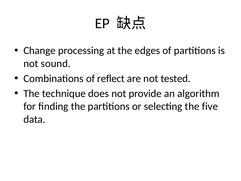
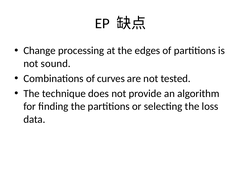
reflect: reflect -> curves (111, 78)
five: five -> loss (210, 106)
